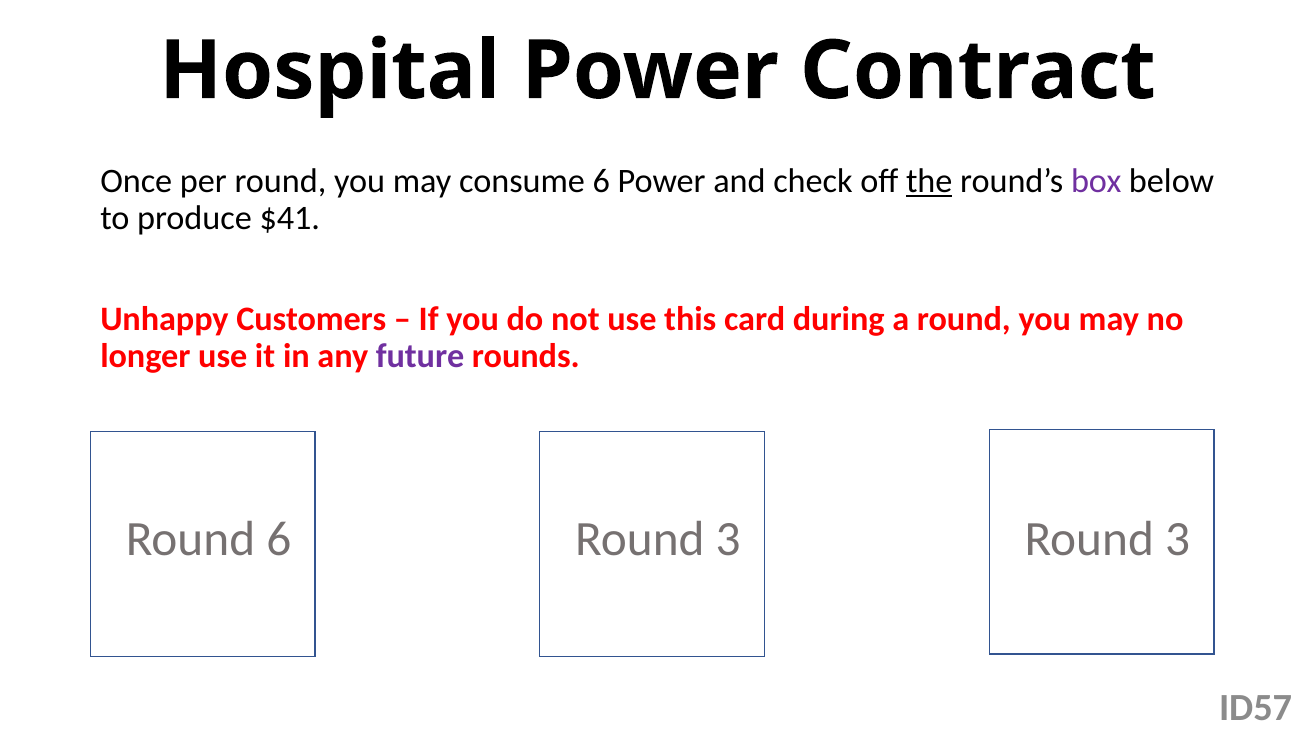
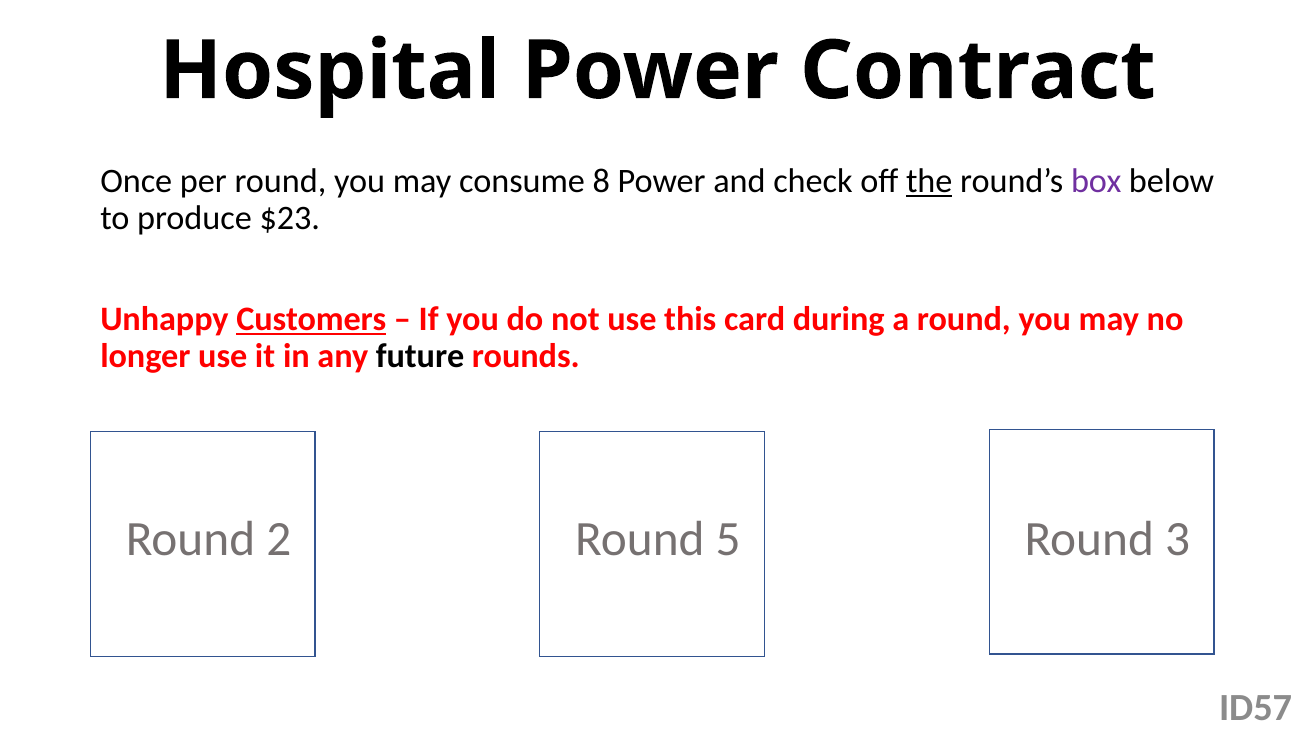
consume 6: 6 -> 8 (601, 181)
$41: $41 -> $23 (290, 218)
Customers underline: none -> present (311, 319)
future colour: purple -> black (420, 356)
Round 6: 6 -> 2 (279, 539)
3: 3 -> 5 (728, 539)
